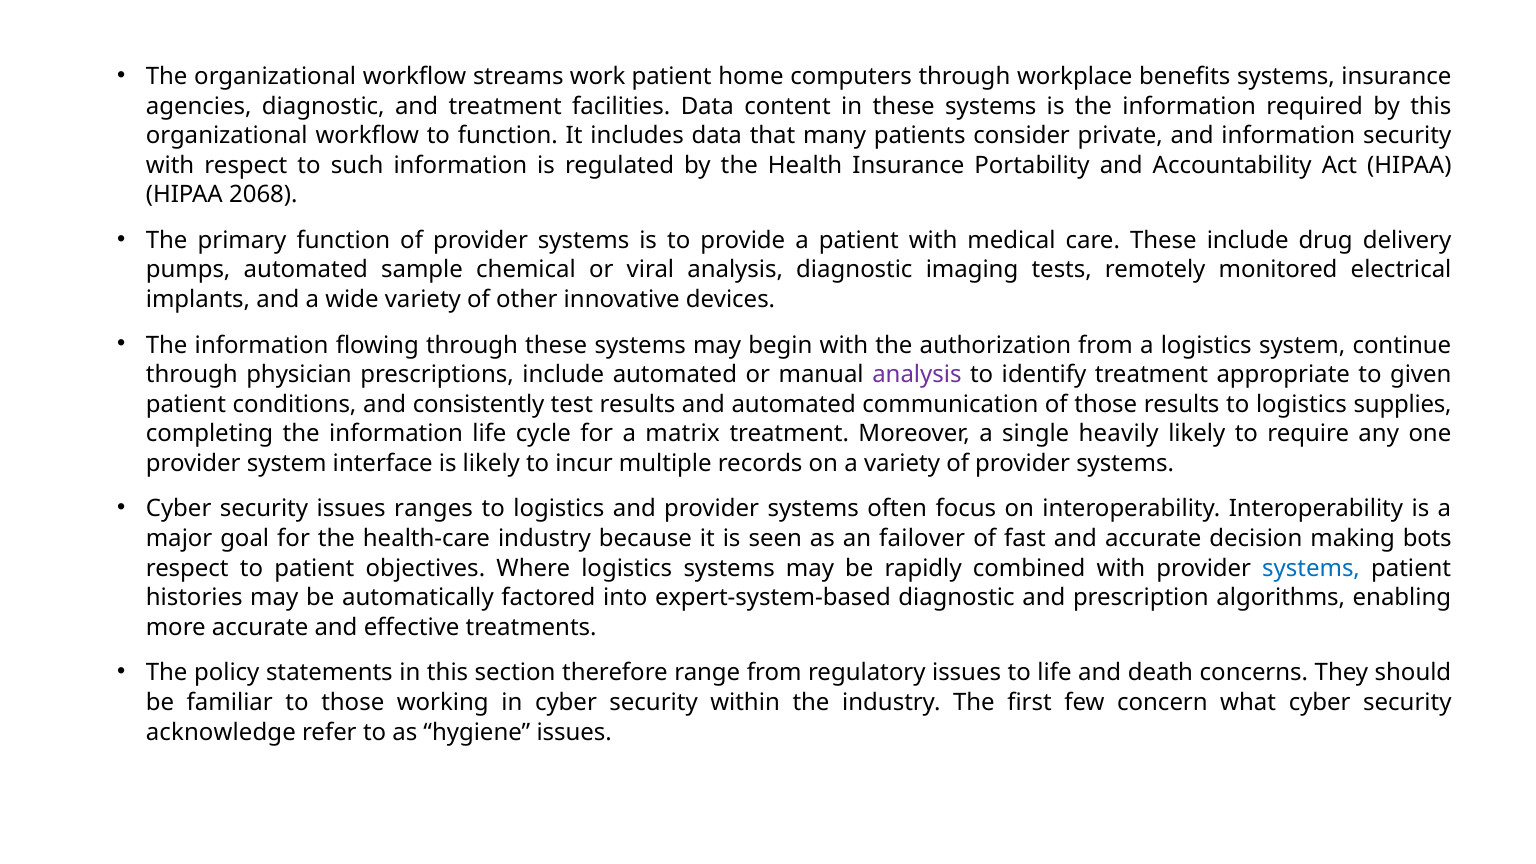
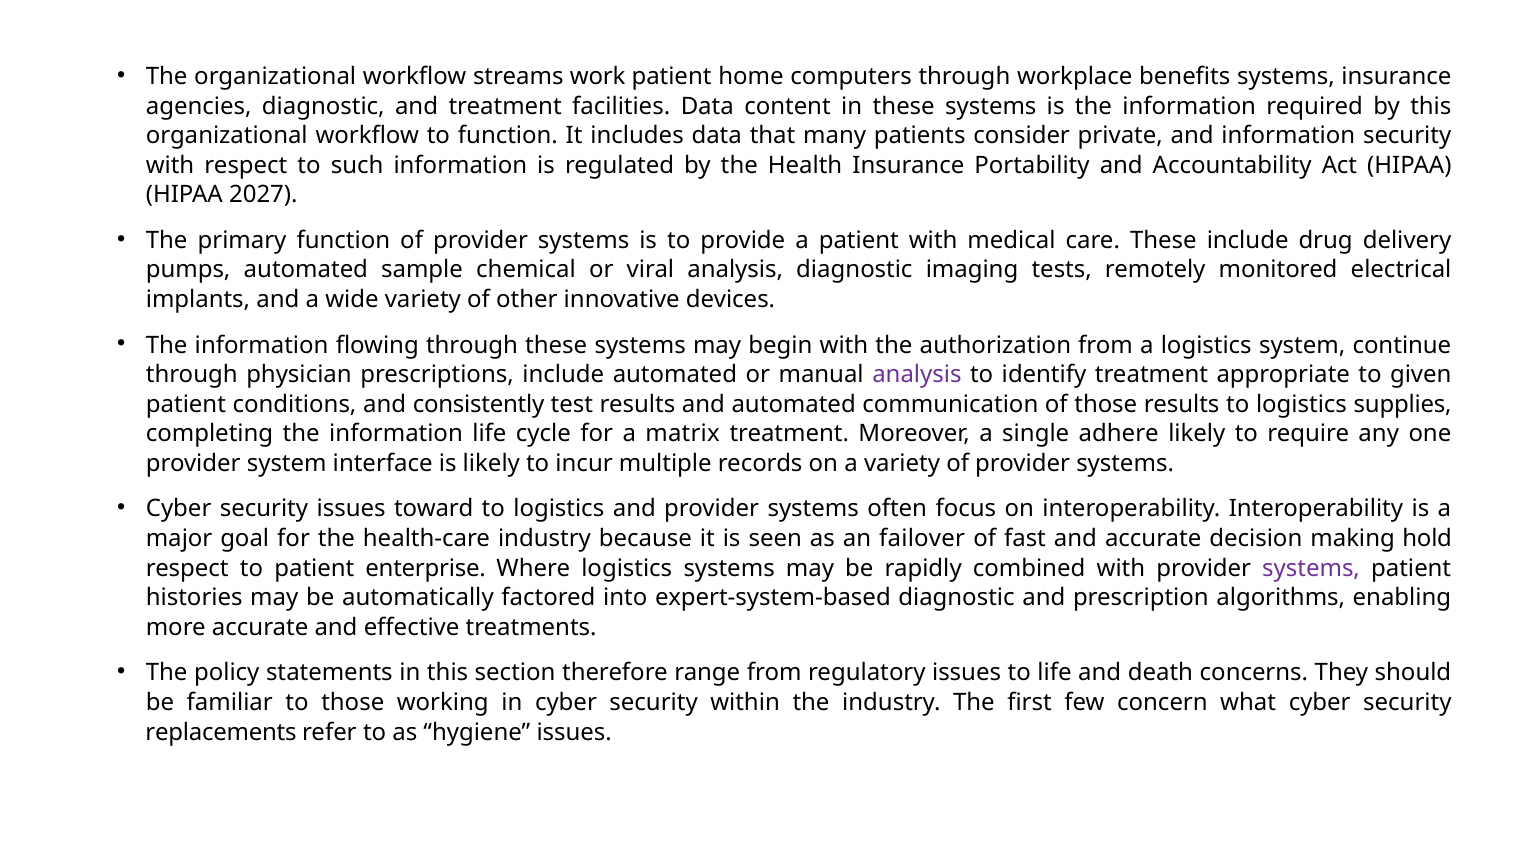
2068: 2068 -> 2027 (263, 195)
heavily: heavily -> adhere (1119, 434)
ranges: ranges -> toward (434, 509)
bots: bots -> hold (1427, 539)
objectives: objectives -> enterprise (426, 568)
systems colour: blue -> purple (1311, 568)
acknowledge: acknowledge -> replacements (221, 732)
